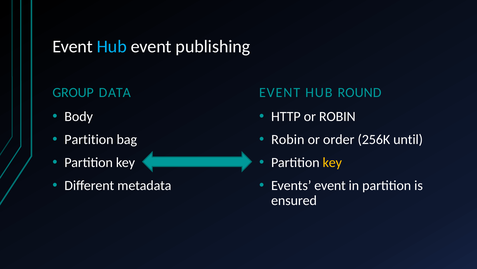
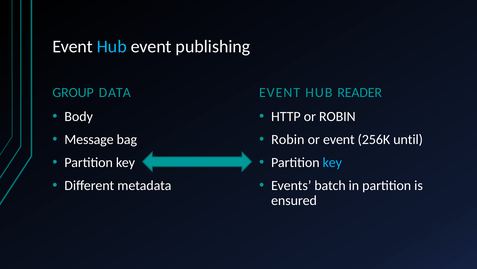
ROUND: ROUND -> READER (360, 92)
Partition: Partition -> Message (89, 139)
or order: order -> event (339, 139)
key colour: yellow -> light blue (332, 162)
Events event: event -> batch (330, 185)
